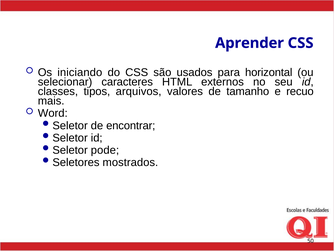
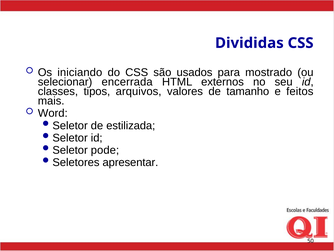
Aprender: Aprender -> Divididas (249, 43)
horizontal: horizontal -> mostrado (269, 72)
caracteres: caracteres -> encerrada (127, 82)
recuo: recuo -> feitos (300, 91)
encontrar: encontrar -> estilizada (131, 125)
mostrados: mostrados -> apresentar (130, 162)
